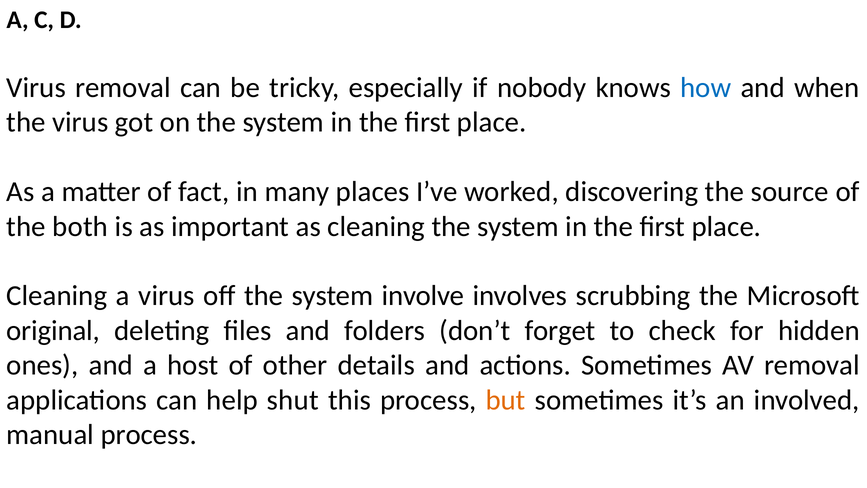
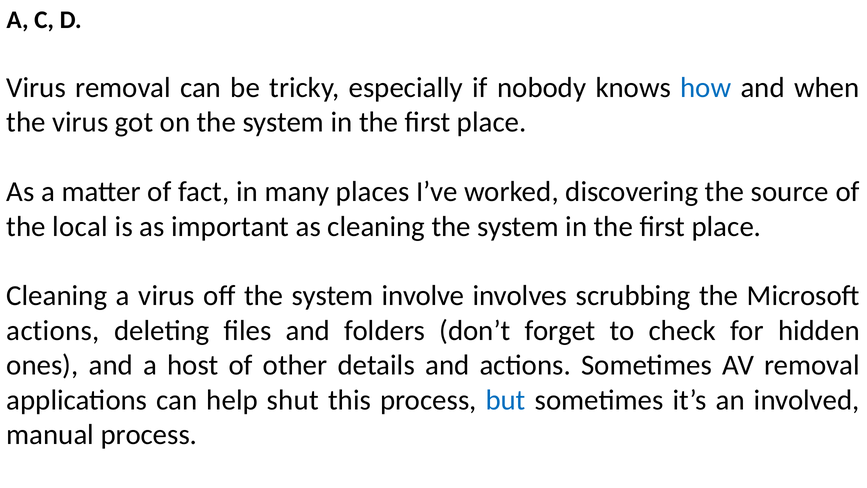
both: both -> local (80, 226)
original: original -> actions (53, 330)
but colour: orange -> blue (506, 400)
